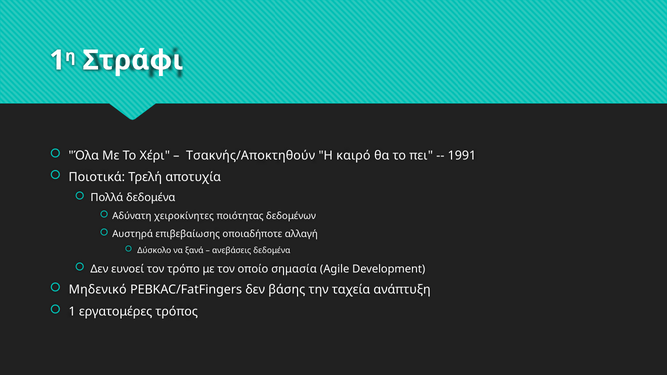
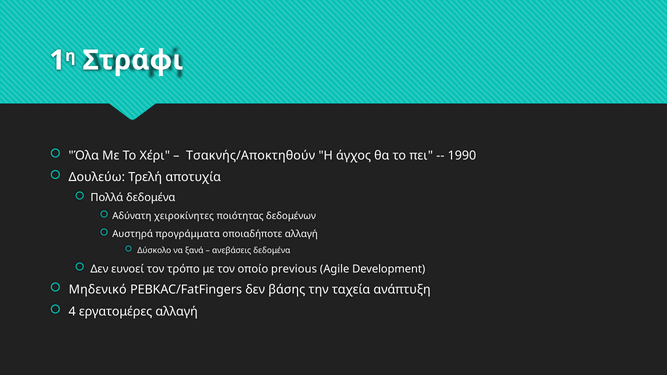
καιρό: καιρό -> άγχος (354, 156)
1991: 1991 -> 1990 (462, 156)
Ποιοτικά: Ποιοτικά -> Δουλεύω (97, 177)
επιβεβαίωσης: επιβεβαίωσης -> προγράμματα (188, 234)
σημασία: σημασία -> previous (294, 269)
1: 1 -> 4 (72, 312)
εργατομέρες τρόπος: τρόπος -> αλλαγή (177, 312)
